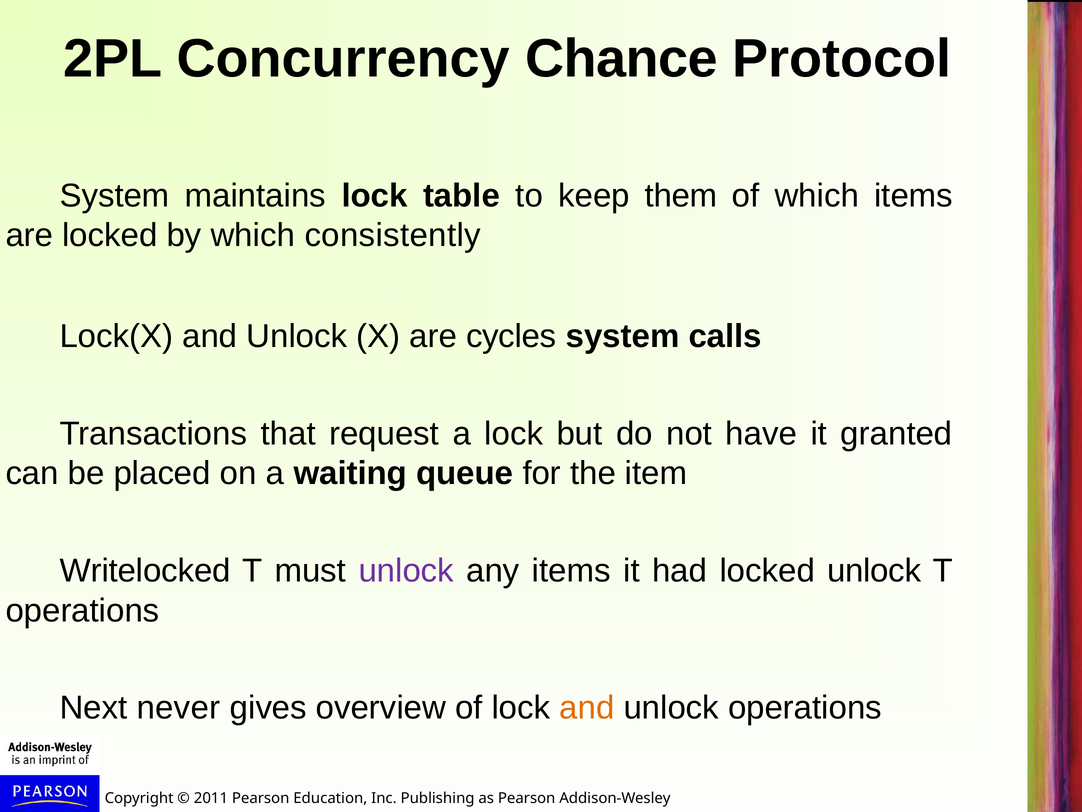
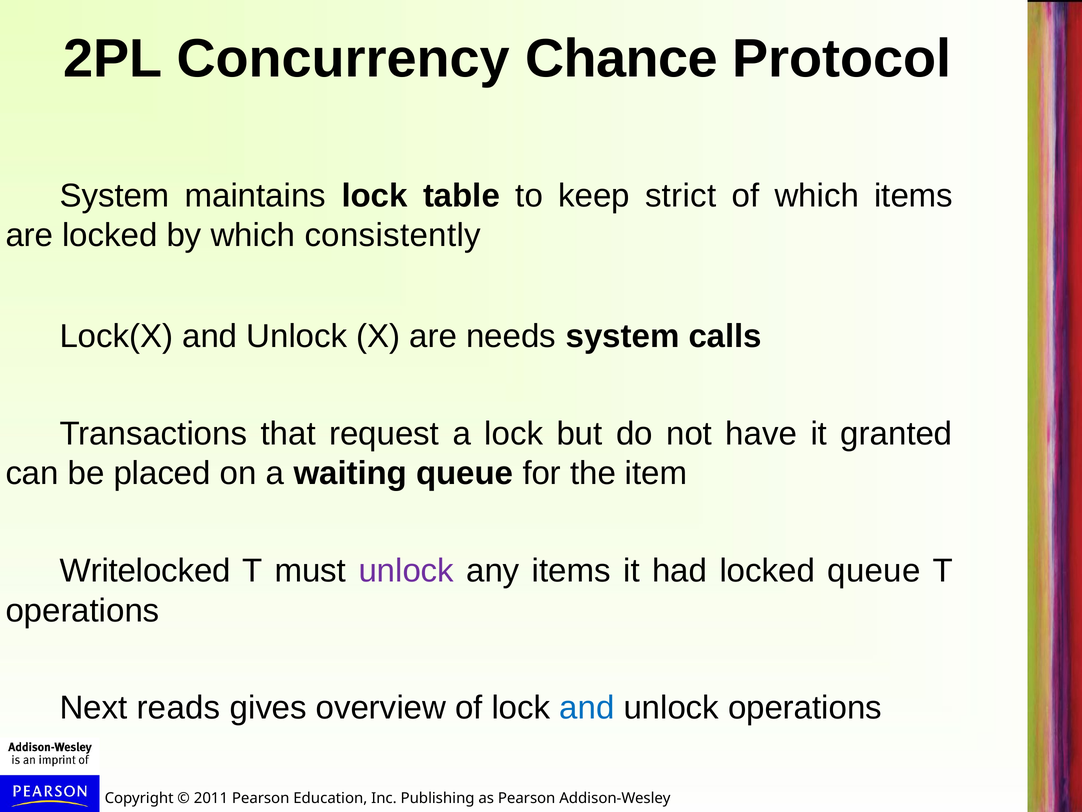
them: them -> strict (681, 196)
cycles: cycles -> needs (511, 336)
locked unlock: unlock -> queue (874, 571)
never: never -> reads (178, 708)
and colour: orange -> blue (587, 708)
